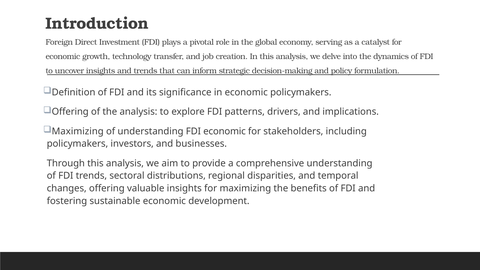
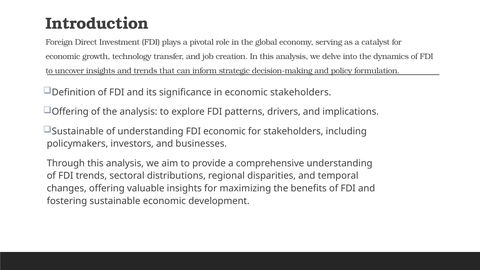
economic policymakers: policymakers -> stakeholders (301, 92)
Maximizing: Maximizing -> Sustainable (78, 131)
